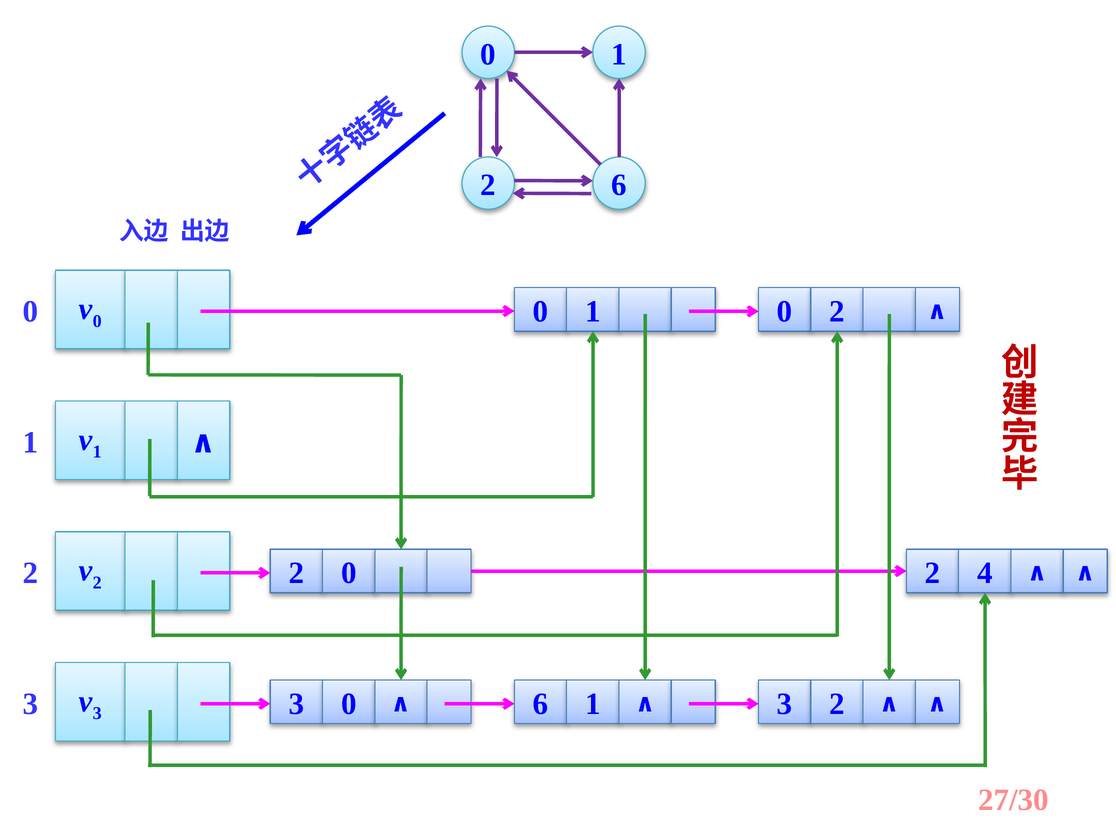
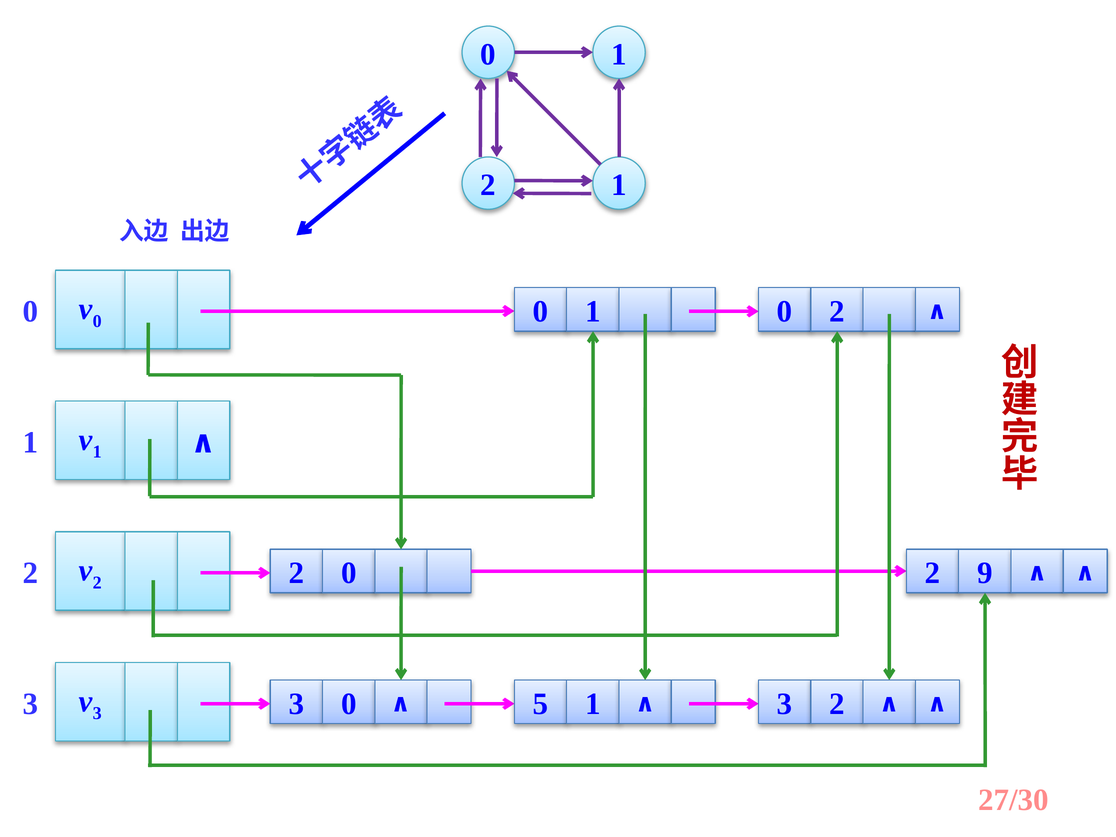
2 6: 6 -> 1 (619, 185)
4: 4 -> 9 (985, 573)
6: 6 -> 5 (541, 704)
